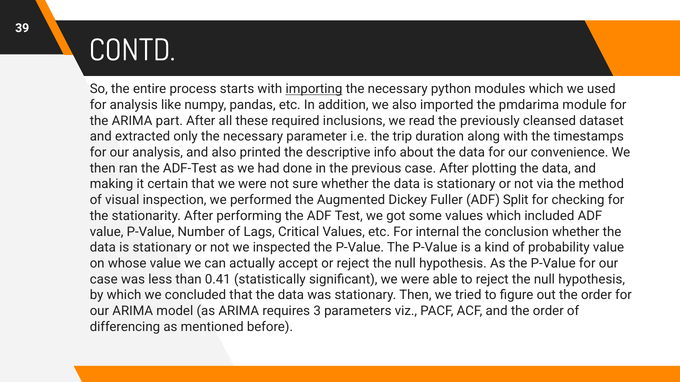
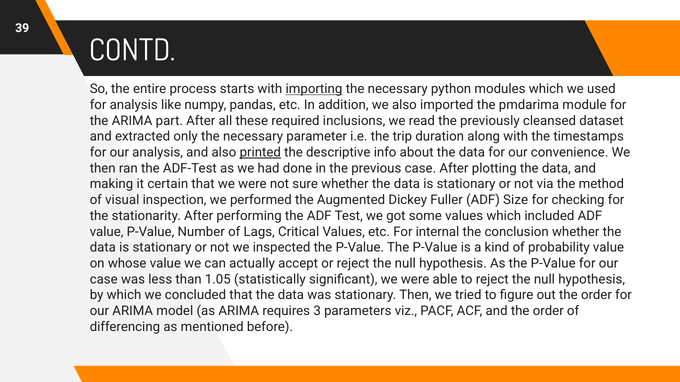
printed underline: none -> present (260, 153)
Split: Split -> Size (516, 200)
0.41: 0.41 -> 1.05 (218, 280)
